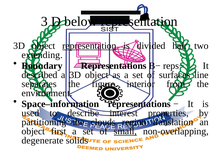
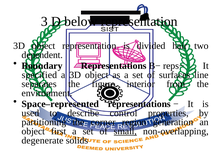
representation underline: present -> none (89, 46)
extending: extending -> dependent (42, 55)
described: described -> specified (39, 75)
Space–information: Space–information -> Space–represented (60, 104)
interest: interest -> control (124, 113)
clouds: clouds -> corner (103, 123)
translation: translation -> generation (173, 123)
